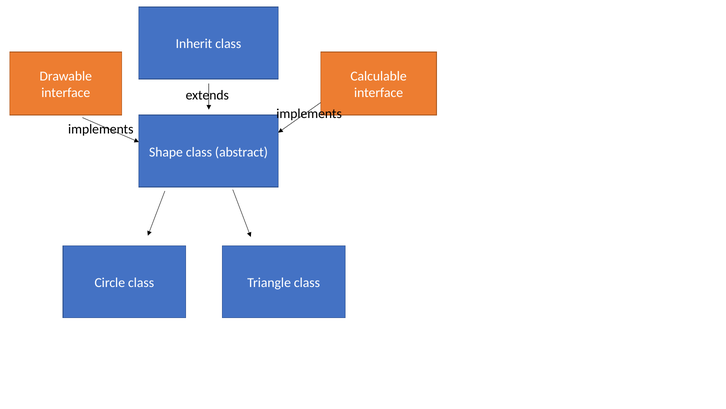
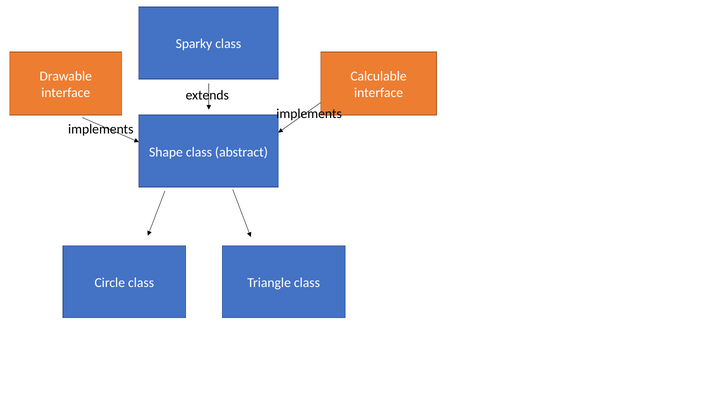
Inherit: Inherit -> Sparky (194, 44)
